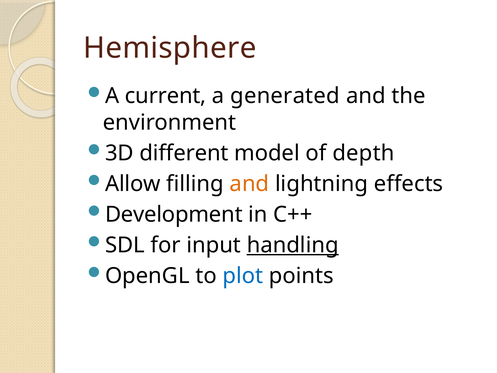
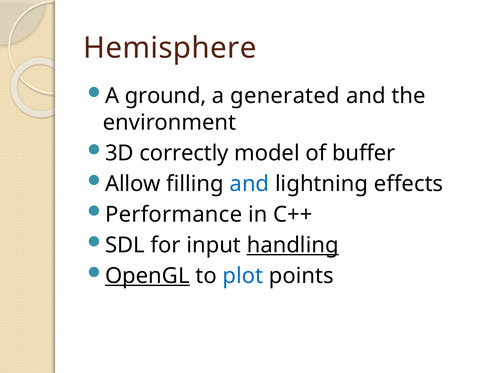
current: current -> ground (166, 96)
different: different -> correctly (184, 153)
depth: depth -> buffer (364, 153)
and colour: orange -> blue (249, 184)
Development: Development -> Performance (174, 214)
OpenGL underline: none -> present (147, 276)
